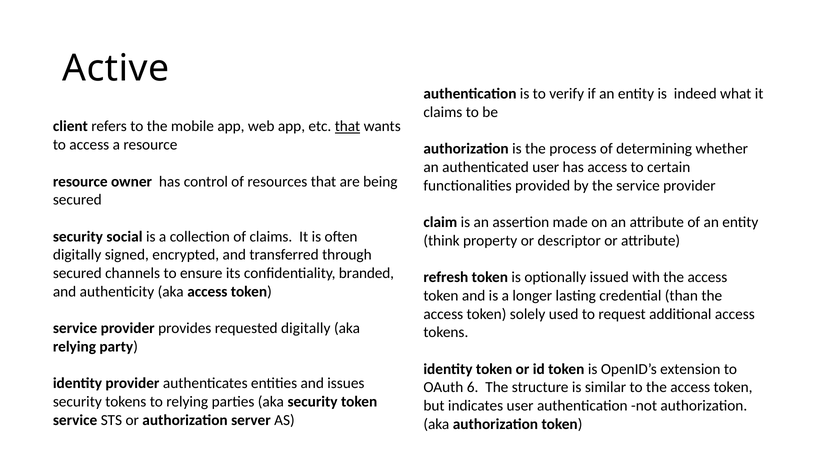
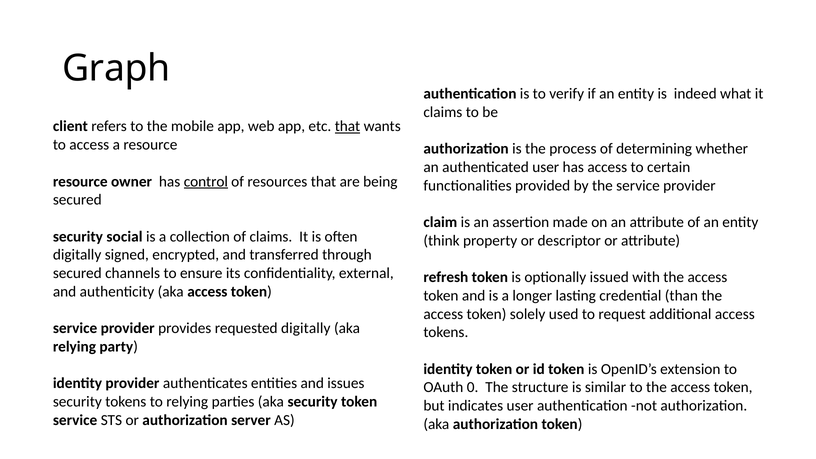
Active: Active -> Graph (116, 69)
control underline: none -> present (206, 181)
branded: branded -> external (366, 273)
6: 6 -> 0 (473, 387)
